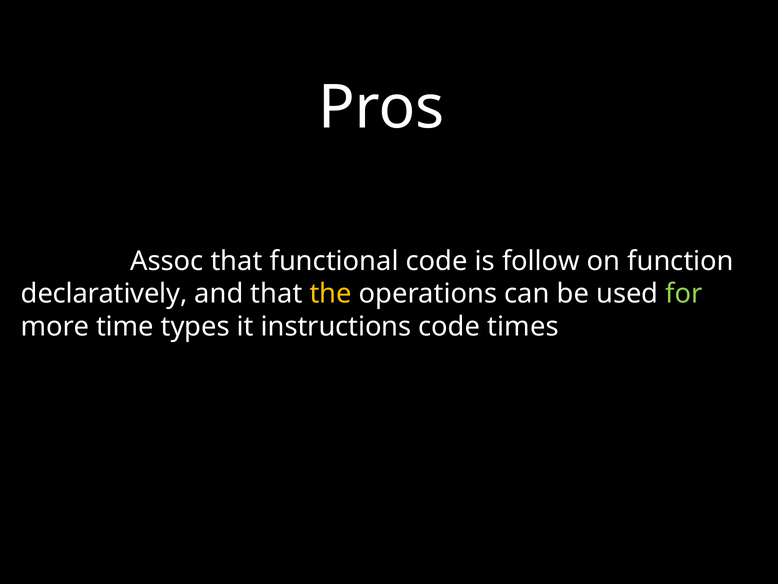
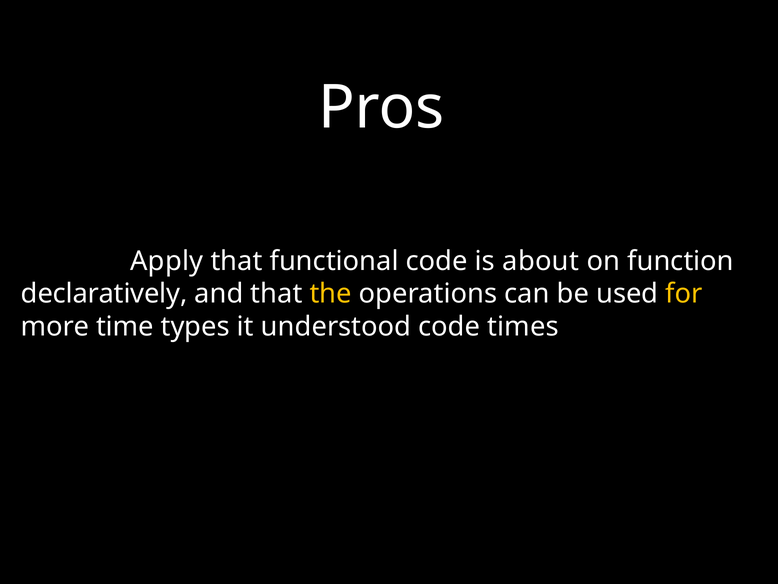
Assoc: Assoc -> Apply (167, 261)
follow: follow -> about (541, 261)
for colour: light green -> yellow (684, 294)
instructions: instructions -> understood (336, 326)
